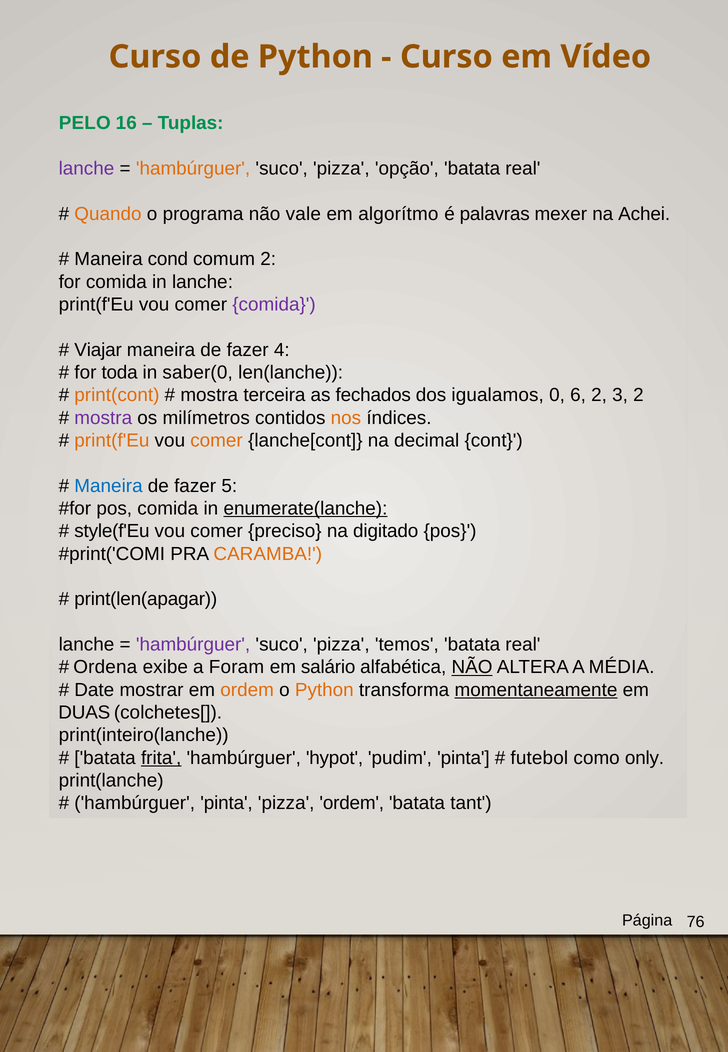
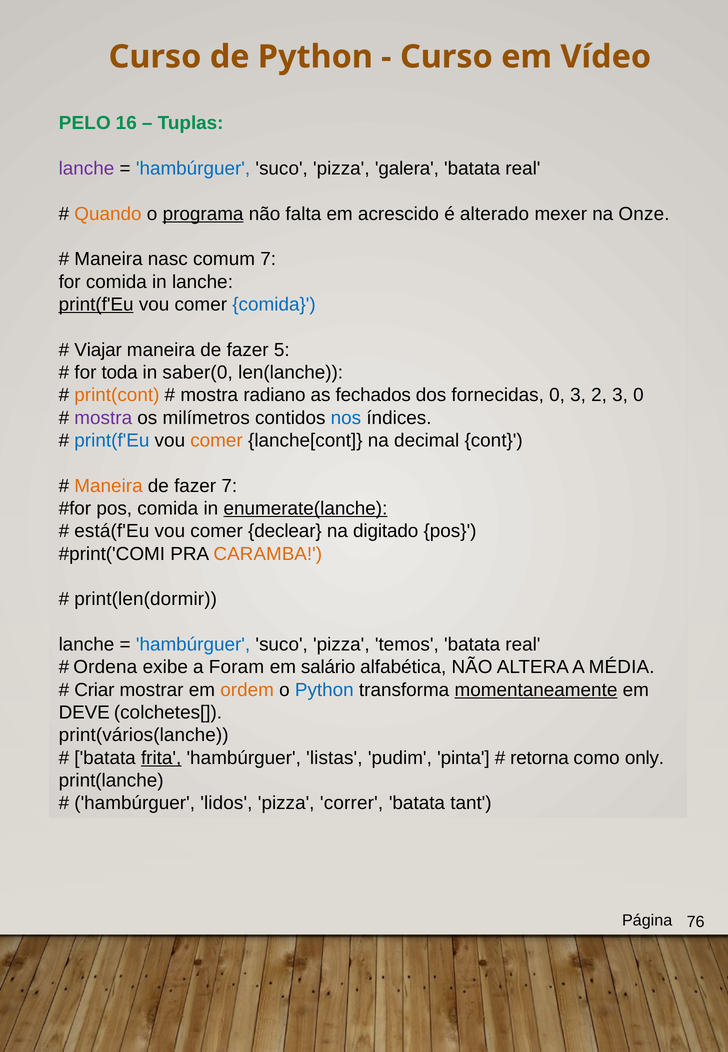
hambúrguer colour: orange -> blue (193, 168)
opção: opção -> galera (407, 168)
programa underline: none -> present (203, 214)
vale: vale -> falta (303, 214)
algorítmo: algorítmo -> acrescido (398, 214)
palavras: palavras -> alterado (495, 214)
Achei: Achei -> Onze (644, 214)
cond: cond -> nasc (168, 259)
comum 2: 2 -> 7 (268, 259)
print(f'Eu underline: none -> present (96, 304)
comida colour: purple -> blue (274, 304)
4: 4 -> 5 (282, 350)
terceira: terceira -> radiano (274, 395)
igualamos: igualamos -> fornecidas (498, 395)
0 6: 6 -> 3 (578, 395)
3 2: 2 -> 0 (638, 395)
nos colour: orange -> blue (346, 418)
print(f'Eu colour: orange -> blue (112, 440)
Maneira colour: blue -> orange (108, 486)
fazer 5: 5 -> 7 (229, 486)
style(f'Eu: style(f'Eu -> está(f'Eu (112, 531)
preciso: preciso -> declear (285, 531)
print(len(apagar: print(len(apagar -> print(len(dormir (146, 599)
hambúrguer colour: purple -> blue (193, 644)
NÃO underline: present -> none (472, 667)
Date: Date -> Criar (94, 690)
Python colour: orange -> blue (324, 690)
DUAS: DUAS -> DEVE (84, 712)
print(inteiro(lanche: print(inteiro(lanche -> print(vários(lanche (144, 735)
hypot: hypot -> listas (334, 758)
futebol: futebol -> retorna (539, 758)
hambúrguer pinta: pinta -> lidos (226, 803)
pizza ordem: ordem -> correr (352, 803)
